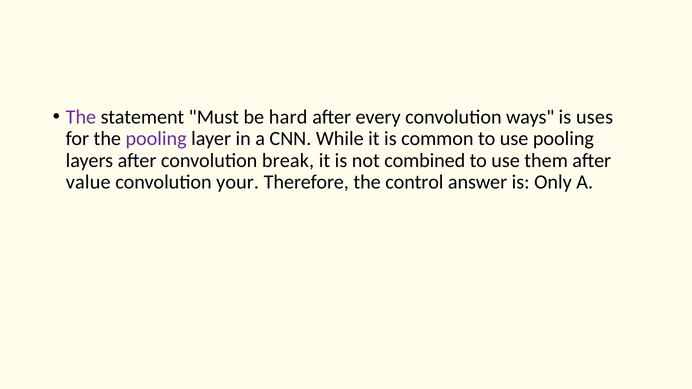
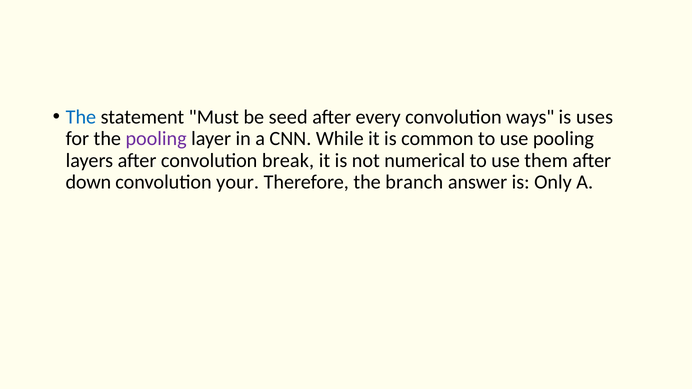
The colour: purple -> blue (81, 117)
hard: hard -> seed (288, 117)
combined: combined -> numerical (425, 161)
value: value -> down (88, 182)
control: control -> branch (414, 182)
